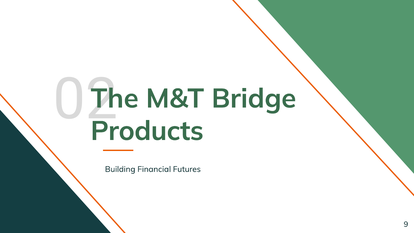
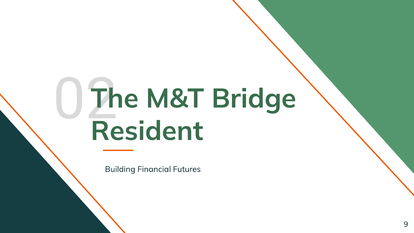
Products: Products -> Resident (147, 131)
